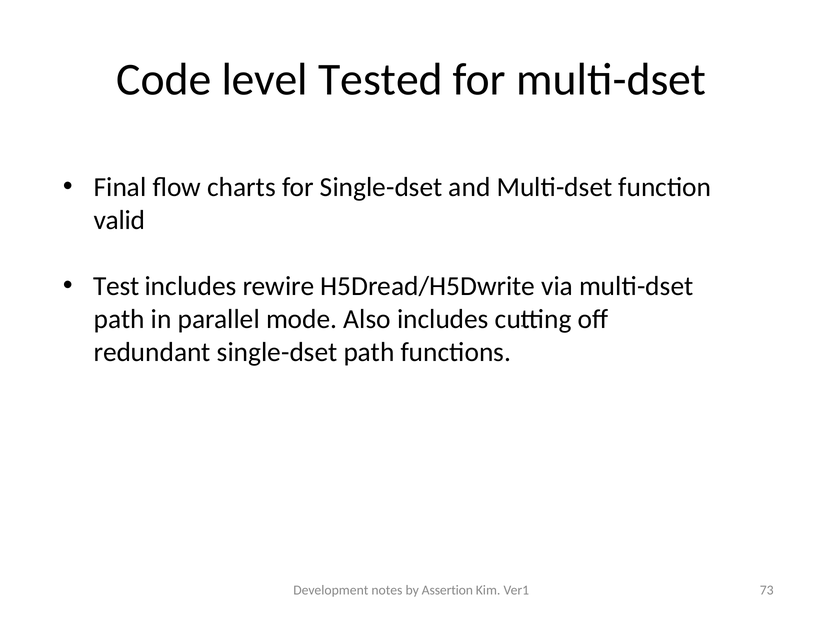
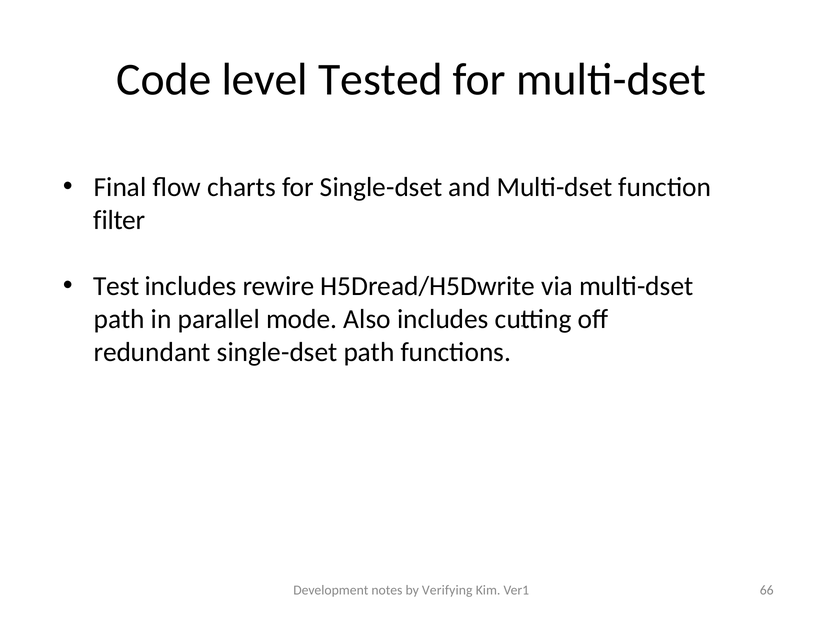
valid: valid -> filter (119, 220)
Assertion: Assertion -> Verifying (447, 589)
73: 73 -> 66 (767, 589)
